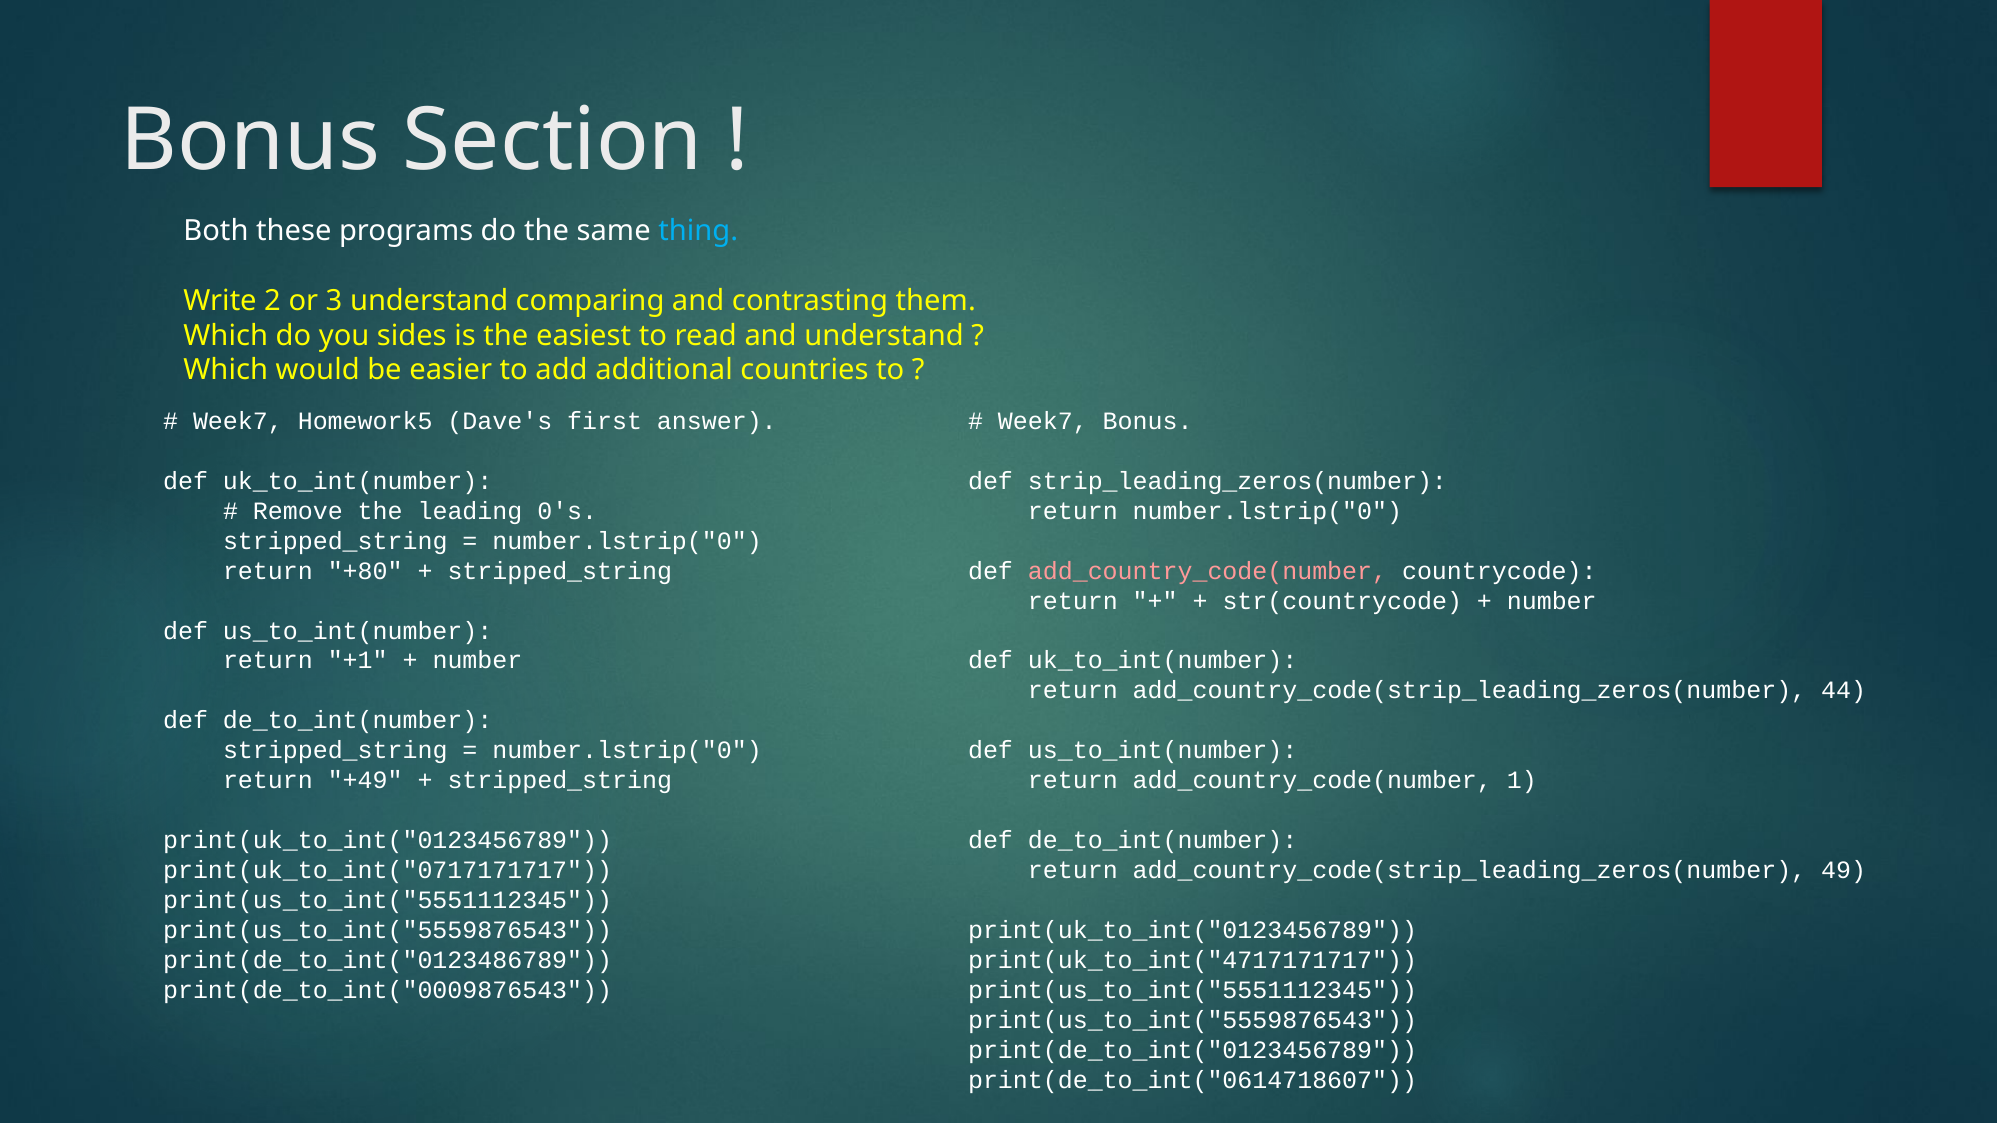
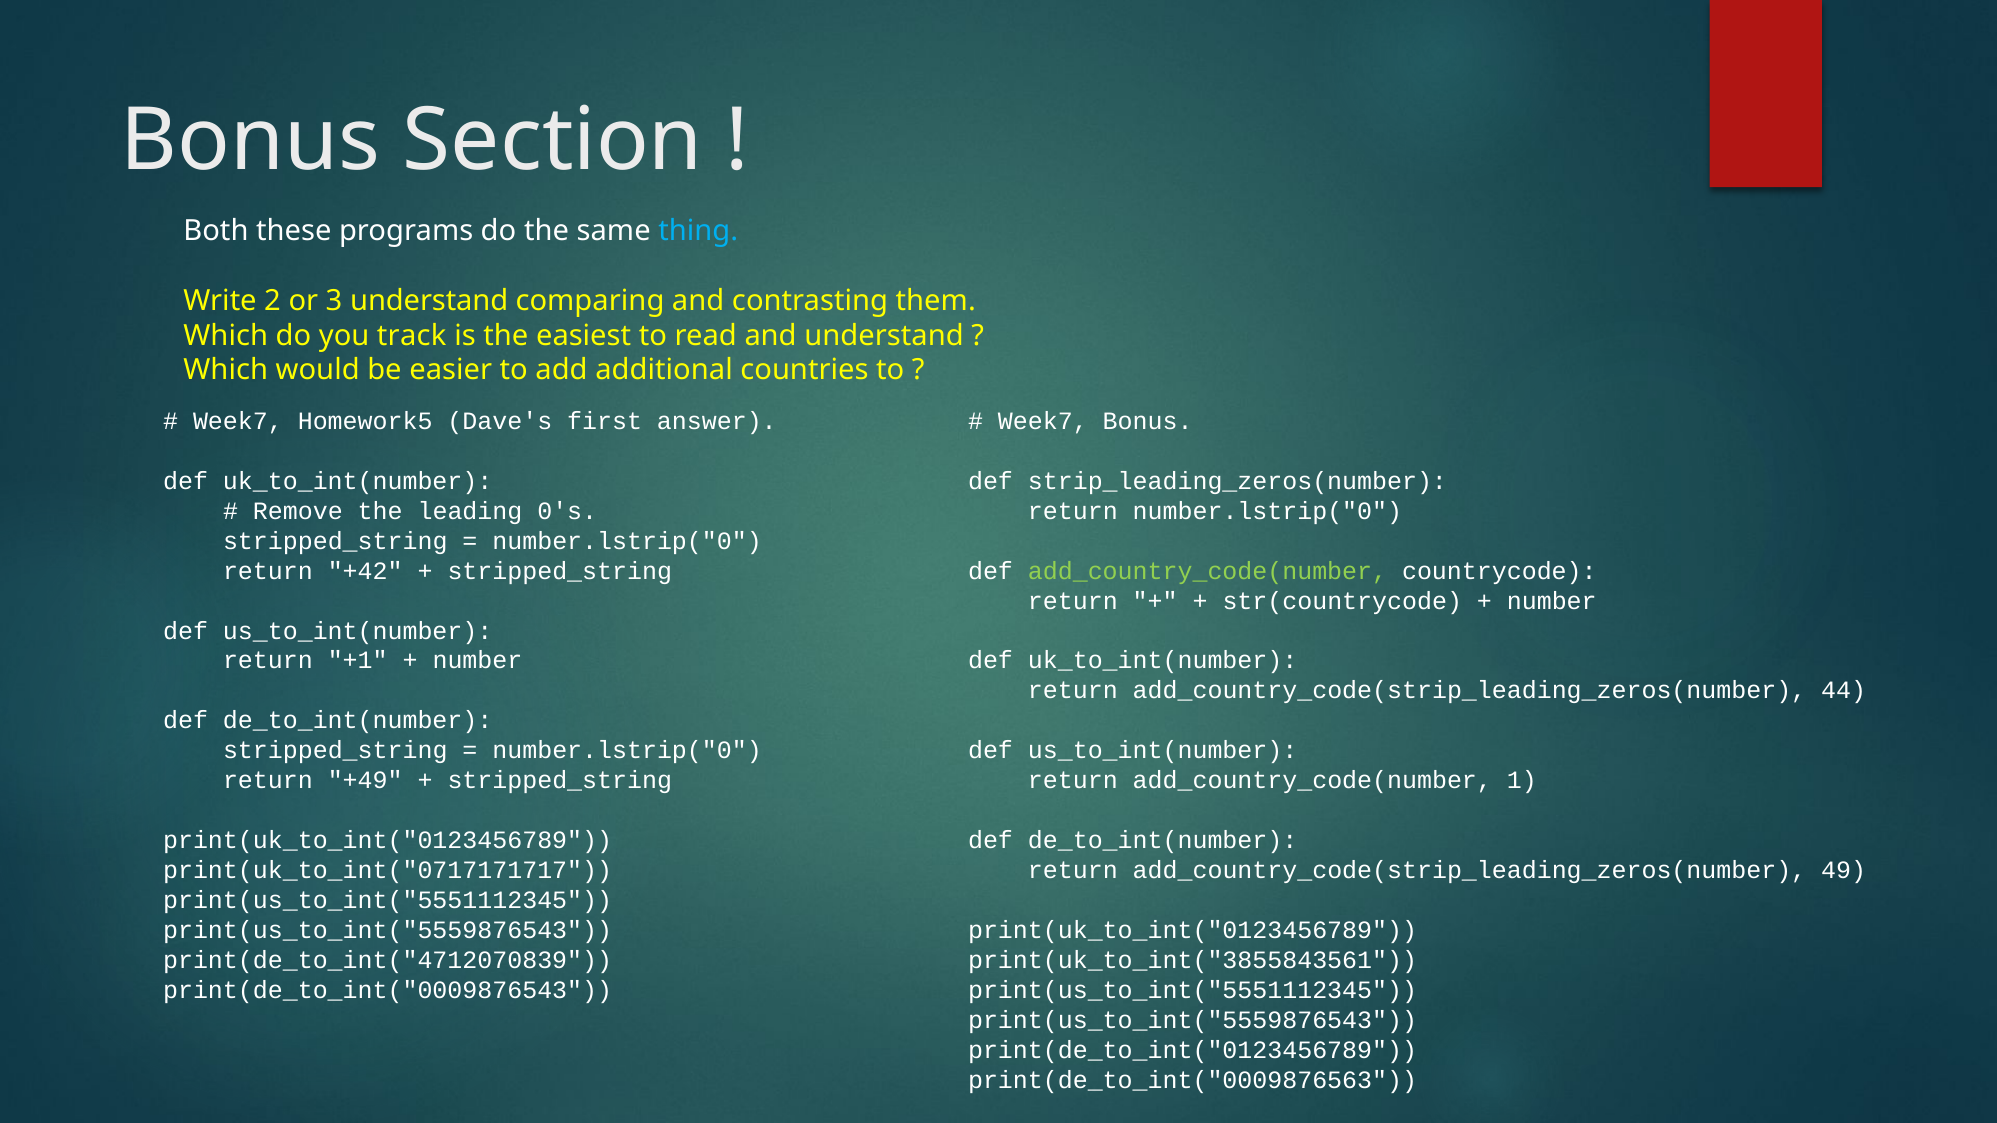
sides: sides -> track (412, 336)
+80: +80 -> +42 (365, 571)
add_country_code(number colour: pink -> light green (1208, 571)
print(de_to_int("0123486789: print(de_to_int("0123486789 -> print(de_to_int("4712070839 (388, 960)
print(uk_to_int("4717171717: print(uk_to_int("4717171717 -> print(uk_to_int("3855843561 (1193, 960)
print(de_to_int("0614718607: print(de_to_int("0614718607 -> print(de_to_int("0009876563 (1193, 1080)
